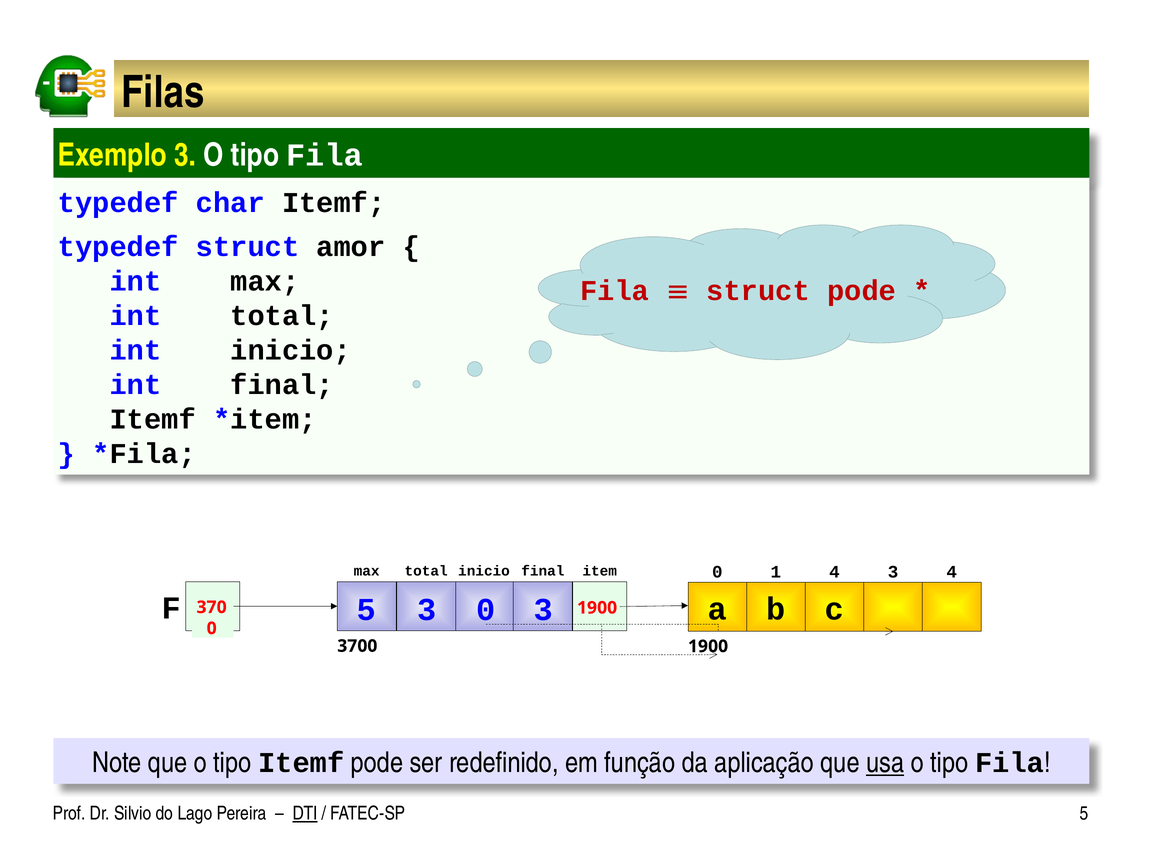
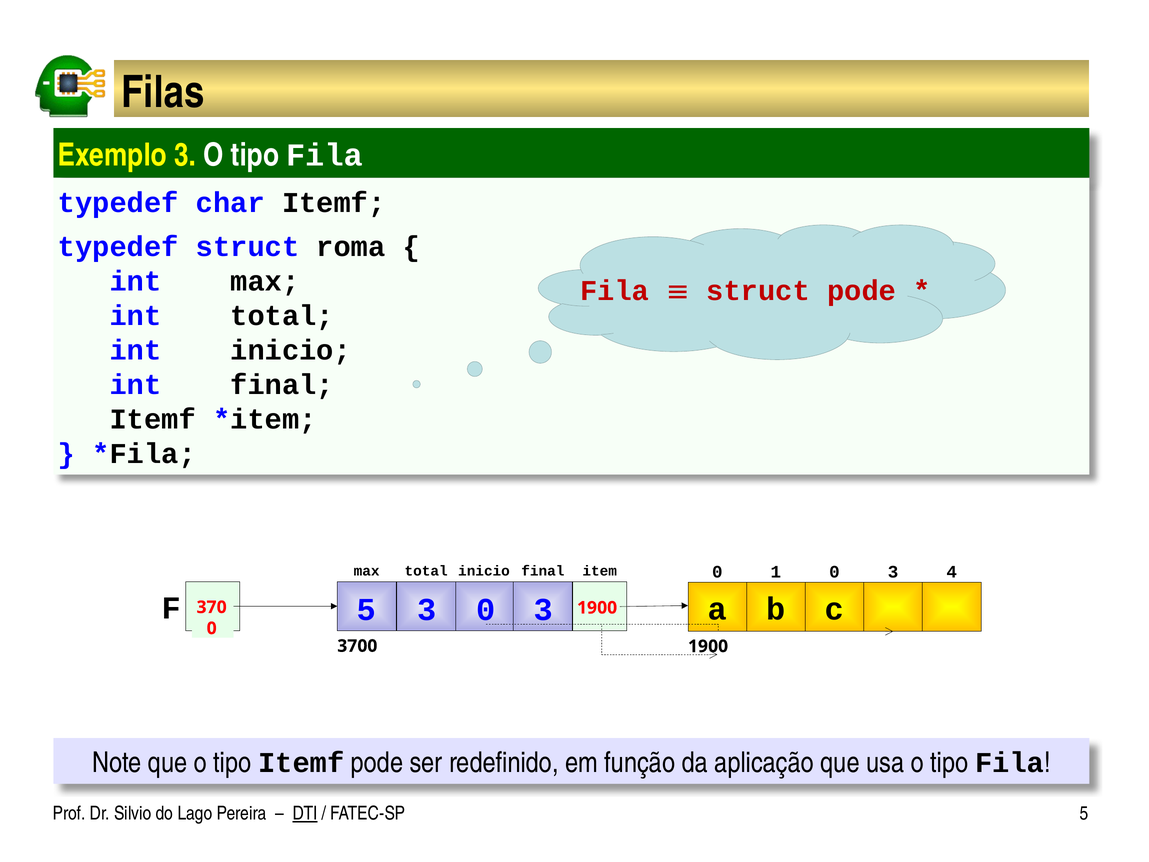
amor: amor -> roma (351, 247)
1 4: 4 -> 0 (834, 572)
usa underline: present -> none (885, 763)
